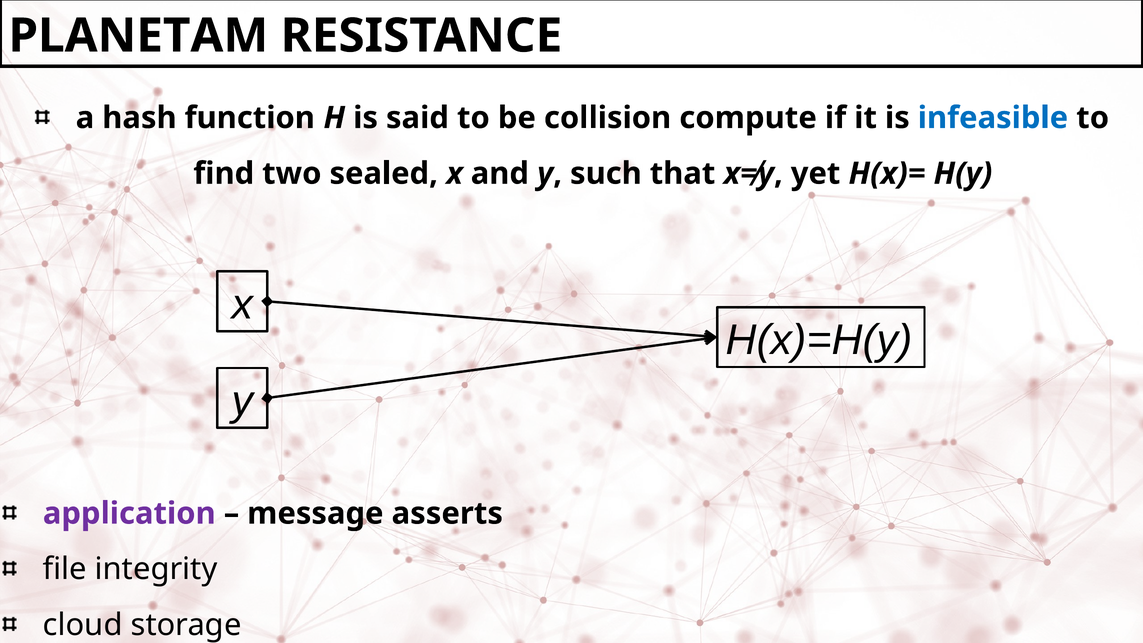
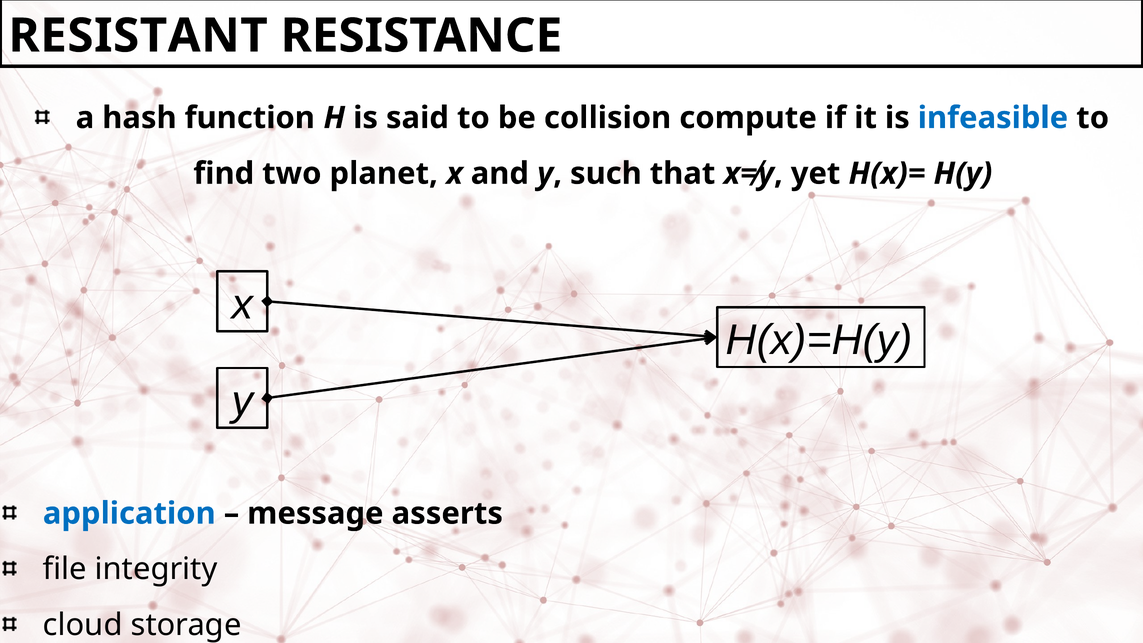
PLANETAM: PLANETAM -> RESISTANT (138, 36)
sealed: sealed -> planet (384, 174)
application colour: purple -> blue (129, 513)
